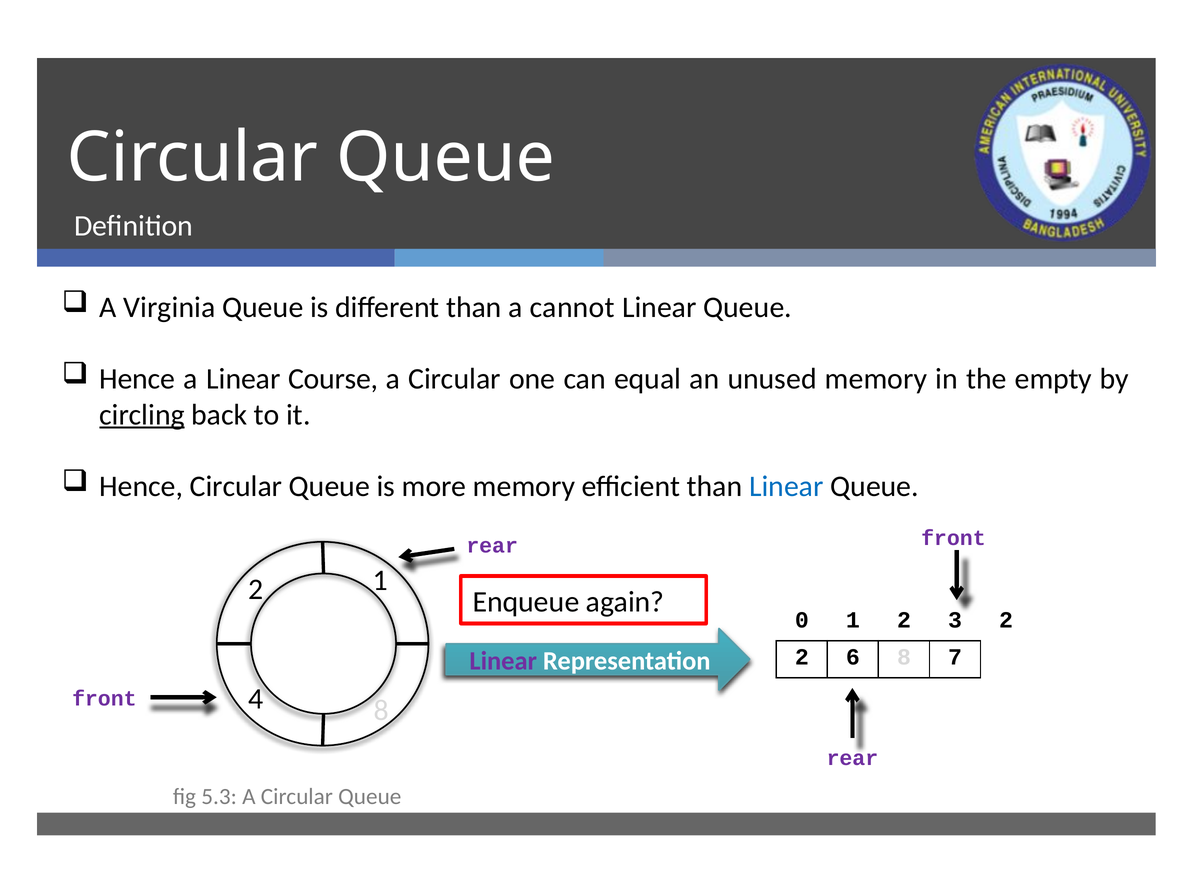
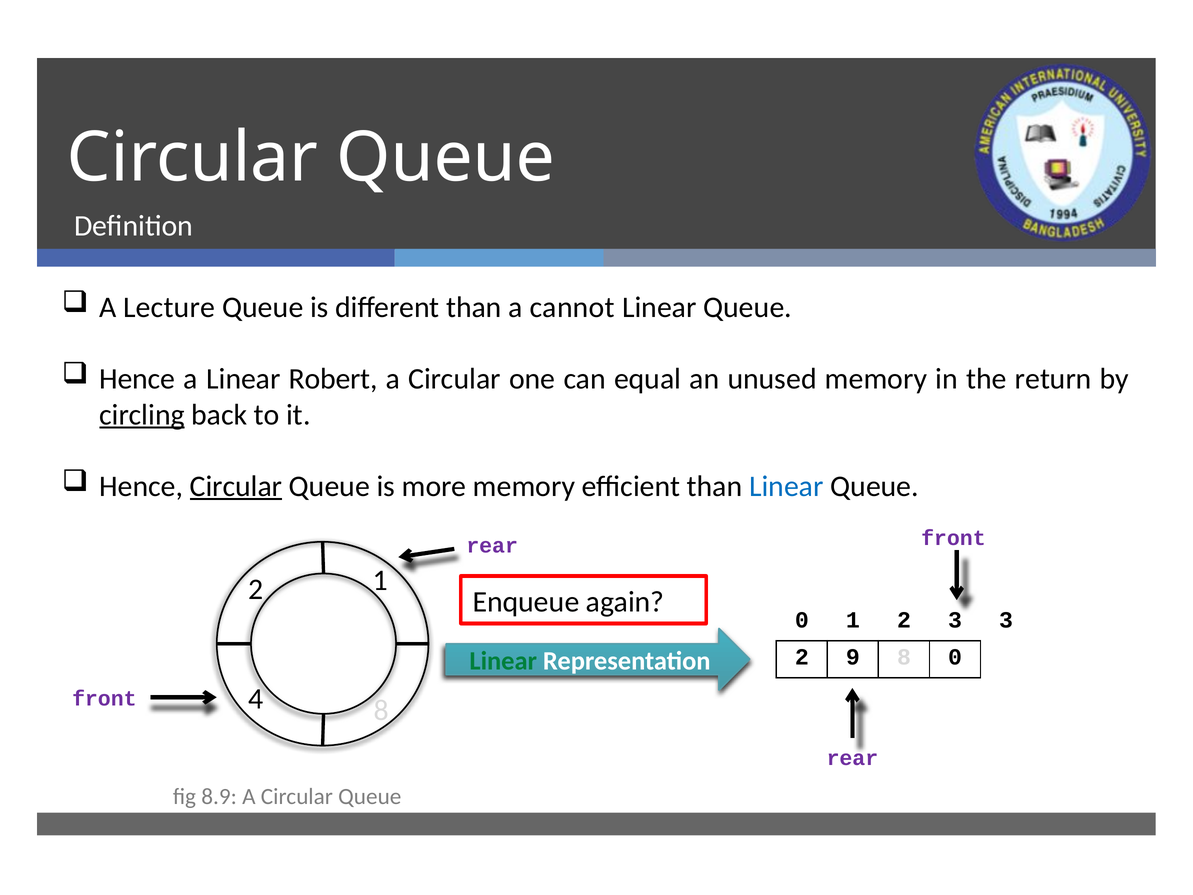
Virginia: Virginia -> Lecture (169, 307)
Course: Course -> Robert (333, 379)
empty: empty -> return (1053, 379)
Circular underline: none -> present (236, 486)
3 2: 2 -> 3 (1006, 620)
6: 6 -> 9 (853, 657)
8 7: 7 -> 0 (955, 657)
Linear colour: purple -> green (503, 661)
5.3: 5.3 -> 8.9 (219, 796)
